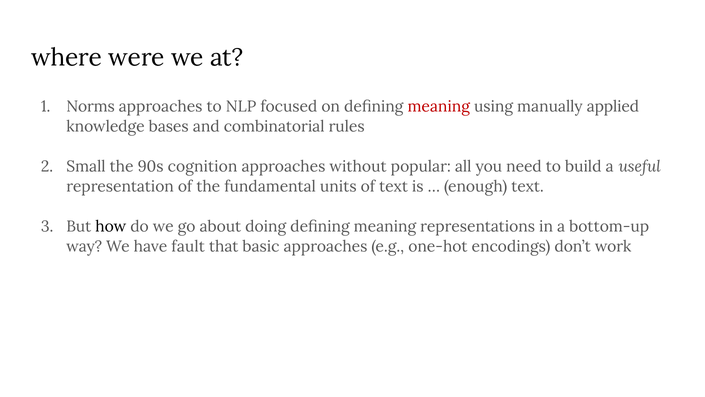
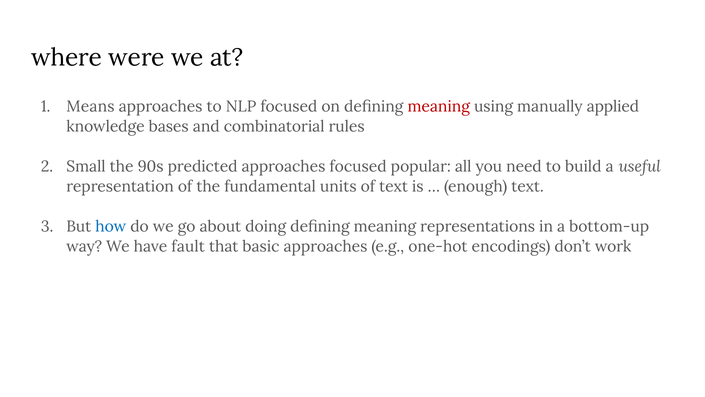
Norms: Norms -> Means (90, 106)
cognition: cognition -> predicted (203, 166)
approaches without: without -> focused (358, 166)
how colour: black -> blue (111, 226)
